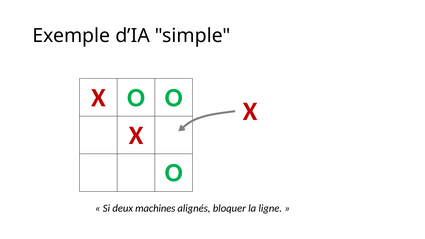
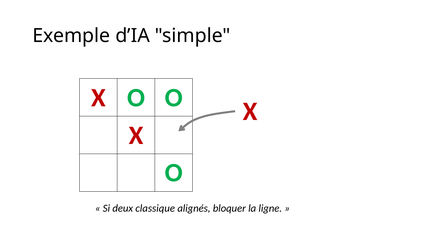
machines: machines -> classique (155, 208)
